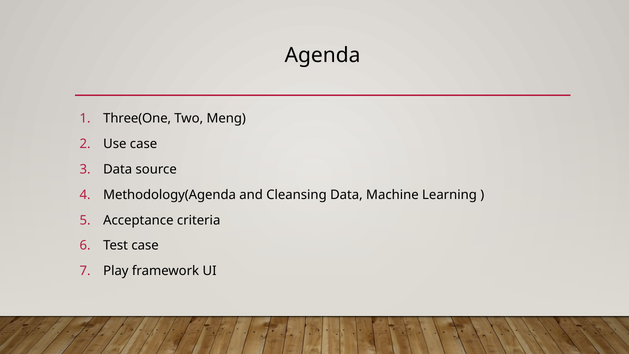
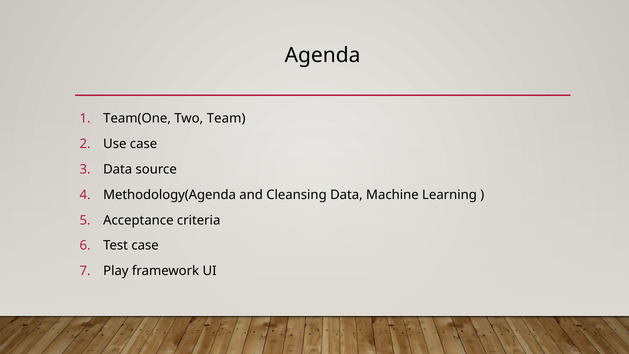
Three(One: Three(One -> Team(One (137, 118)
Meng: Meng -> Team (226, 118)
